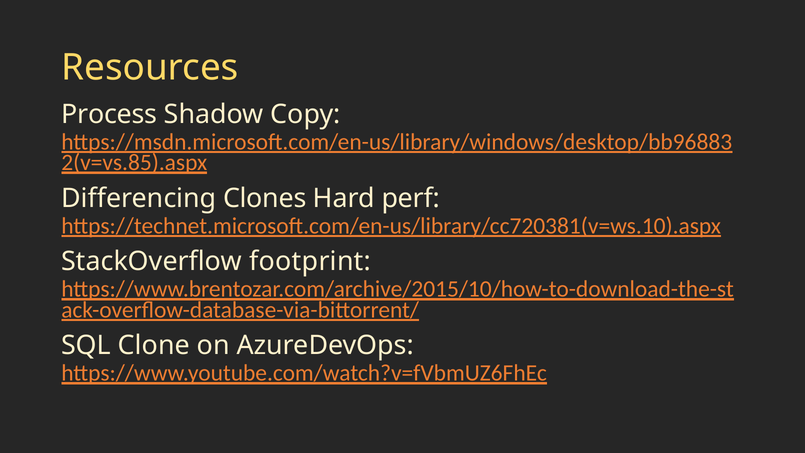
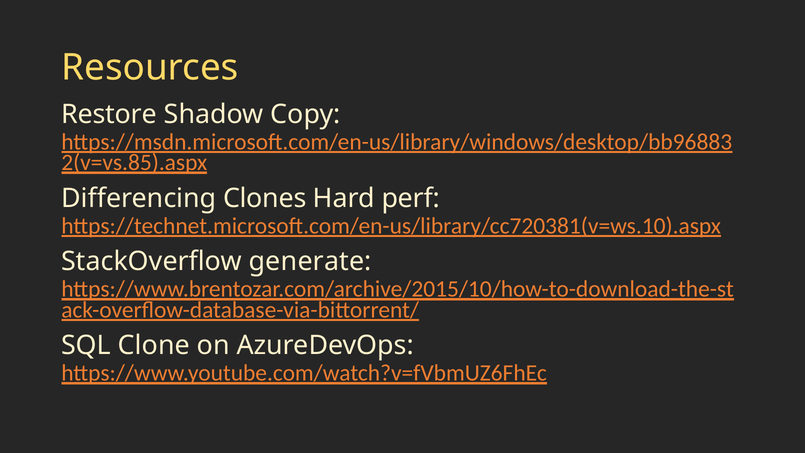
Process: Process -> Restore (109, 114)
footprint: footprint -> generate (310, 261)
